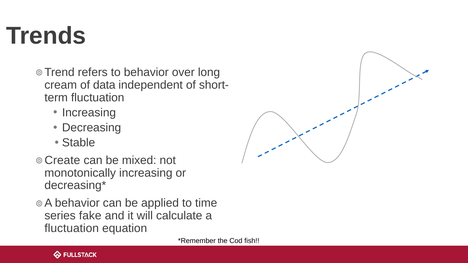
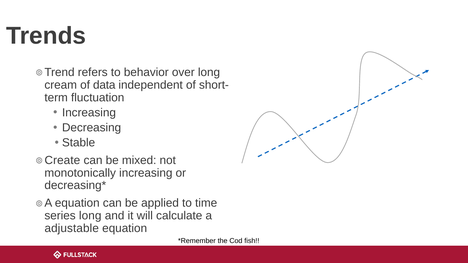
A behavior: behavior -> equation (77, 203)
series fake: fake -> long (90, 216)
fluctuation: fluctuation -> adjustable (72, 228)
